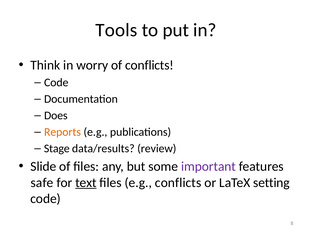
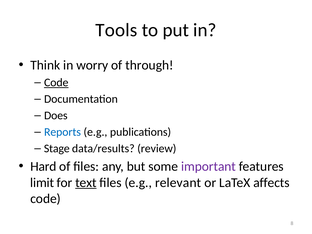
of conflicts: conflicts -> through (149, 65)
Code underline: none -> present (56, 83)
Reports colour: orange -> blue (62, 132)
Slide: Slide -> Hard (43, 166)
safe: safe -> limit (42, 183)
e.g conflicts: conflicts -> relevant (178, 183)
setting: setting -> affects (271, 183)
